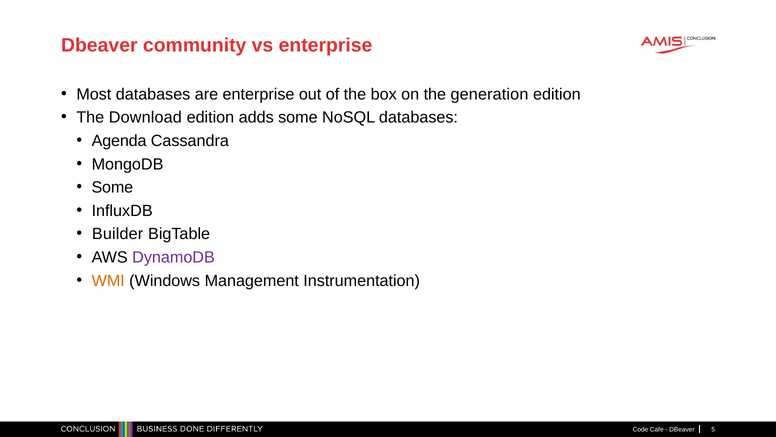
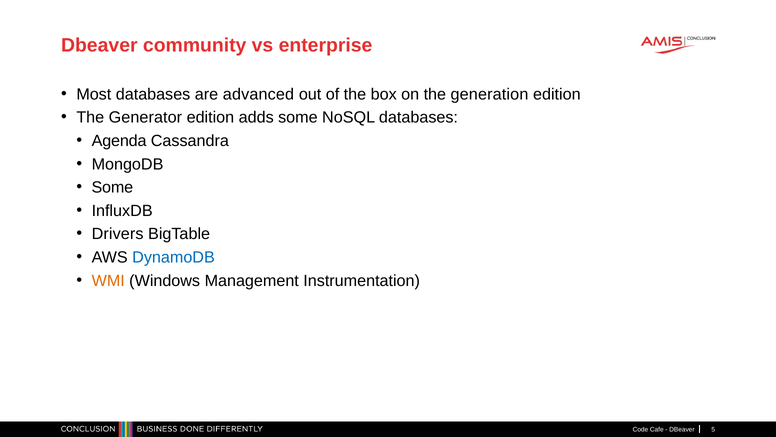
are enterprise: enterprise -> advanced (258, 94)
Download: Download -> Generator (145, 117)
Builder: Builder -> Drivers (118, 234)
DynamoDB colour: purple -> blue (174, 257)
